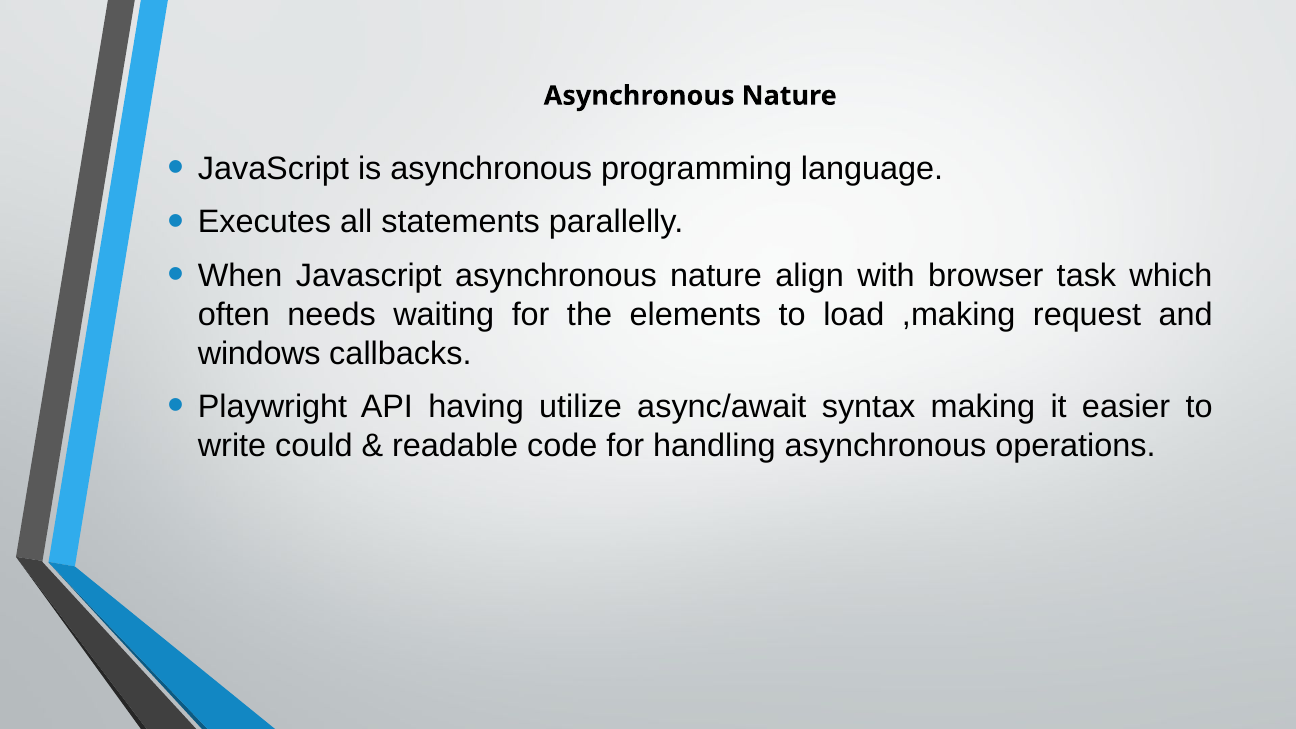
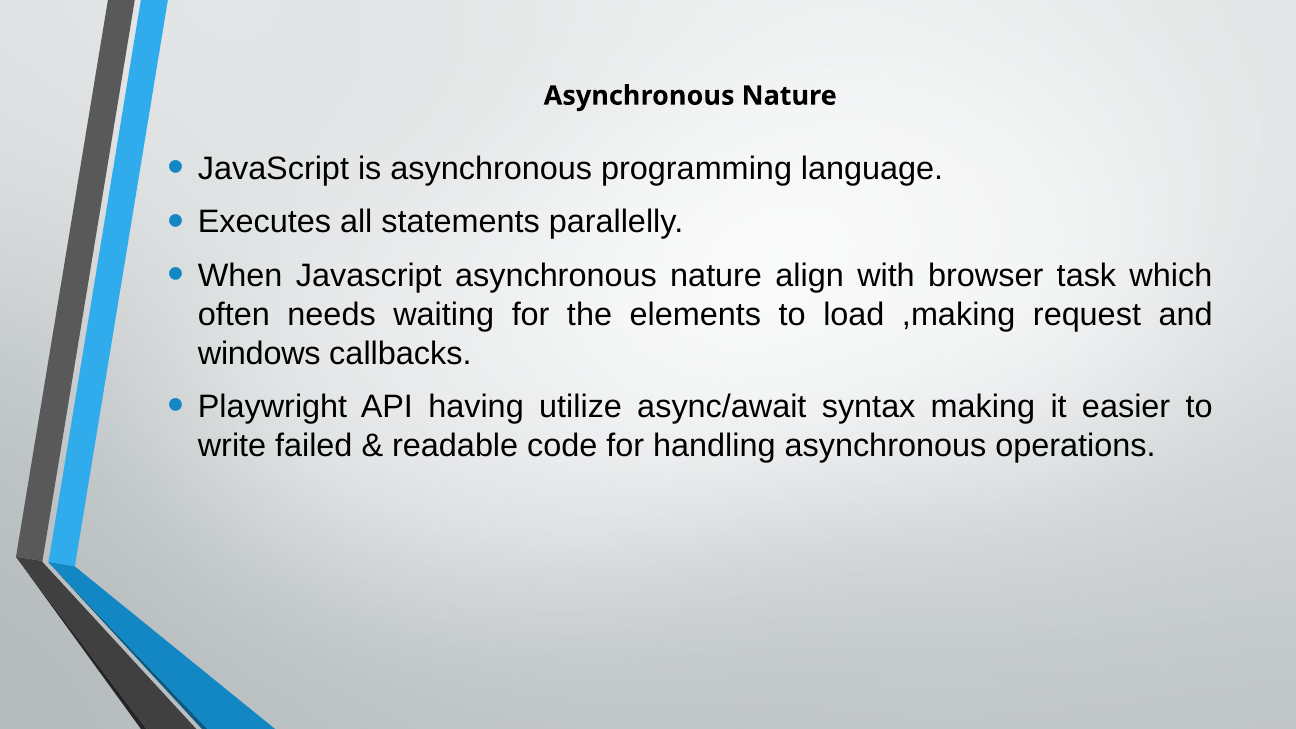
could: could -> failed (314, 446)
